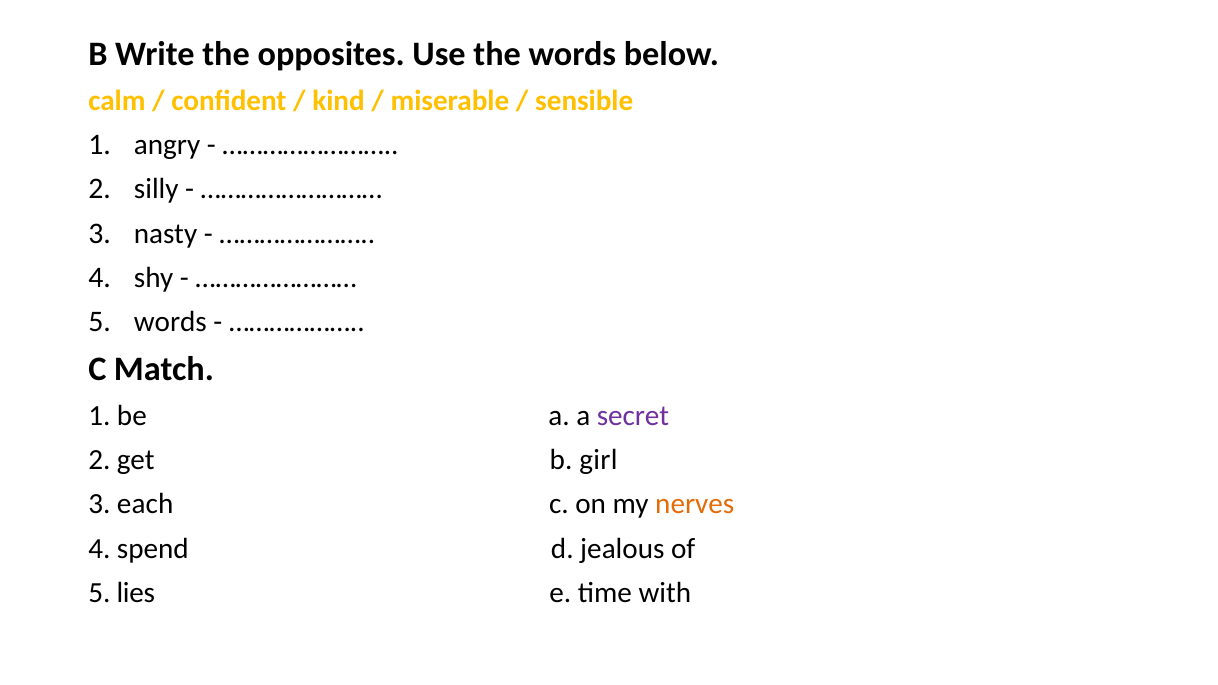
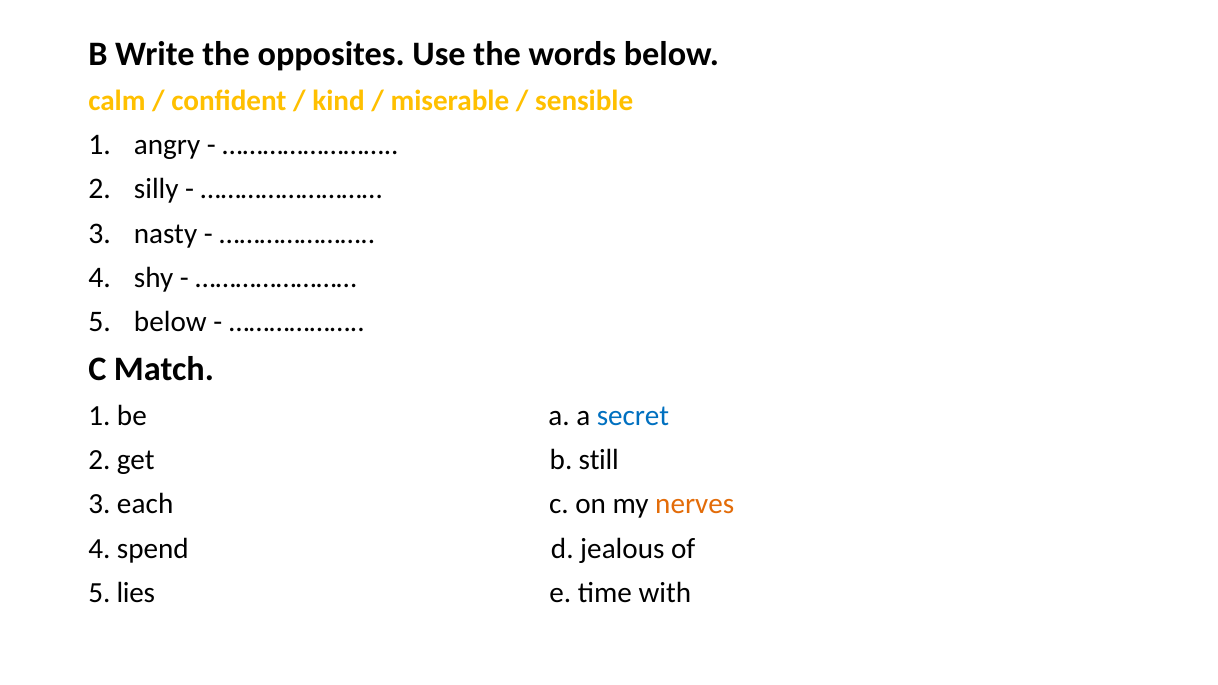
5 words: words -> below (170, 322)
secret colour: purple -> blue (633, 416)
girl: girl -> still (599, 460)
